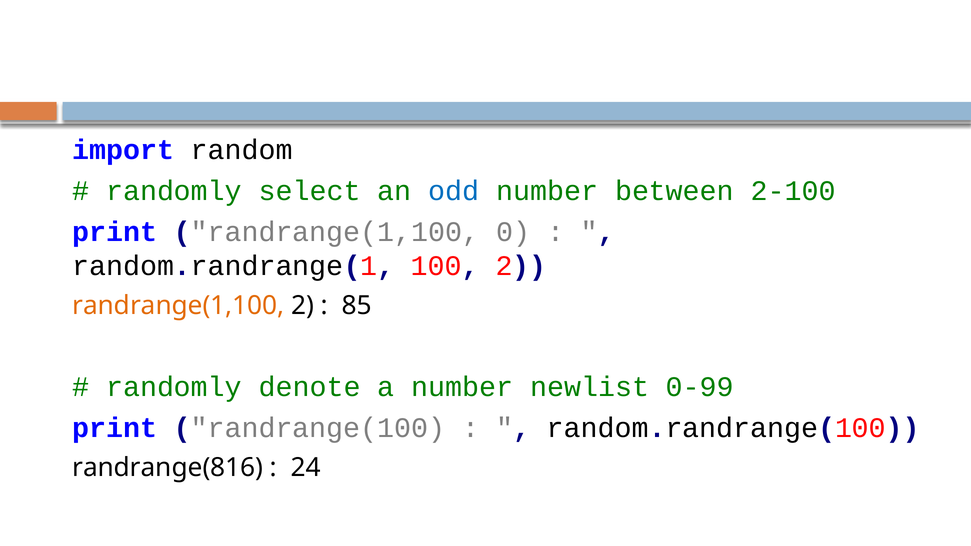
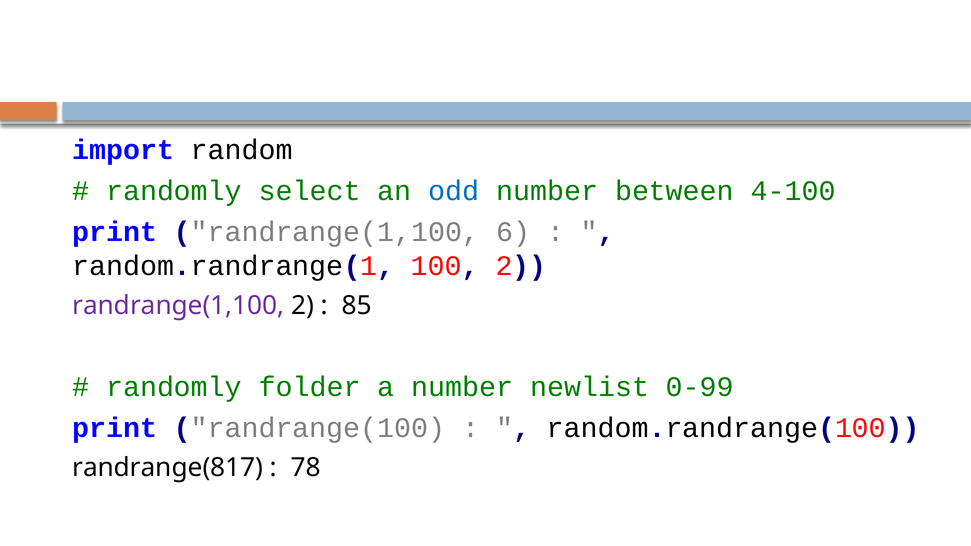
2-100: 2-100 -> 4-100 (793, 191)
0: 0 -> 6 (513, 232)
randrange(1,100 colour: orange -> purple (178, 306)
denote: denote -> folder (310, 387)
randrange(816: randrange(816 -> randrange(817 (168, 468)
24: 24 -> 78 (306, 468)
